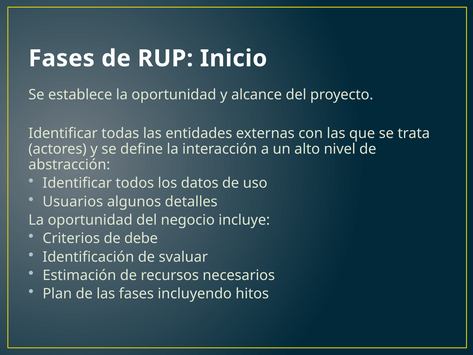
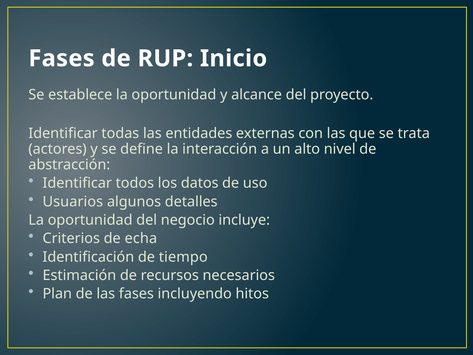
debe: debe -> echa (141, 238)
svaluar: svaluar -> tiempo (183, 257)
